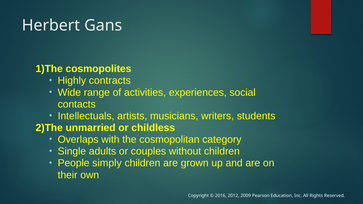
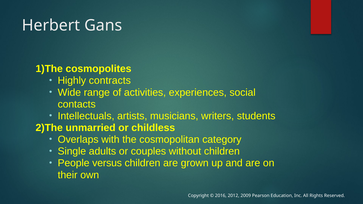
simply: simply -> versus (107, 163)
